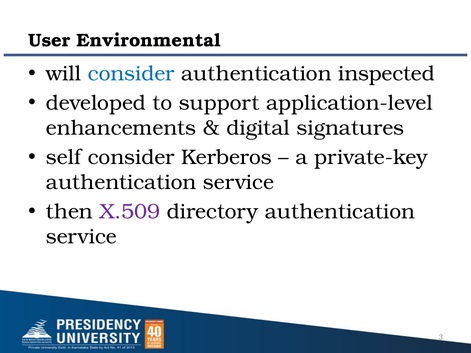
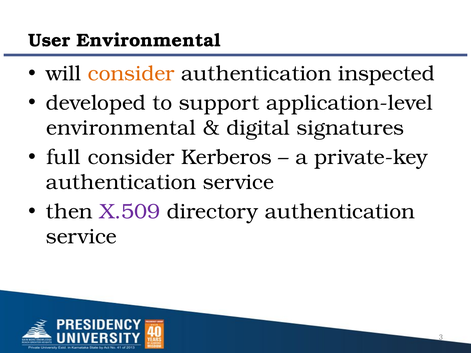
consider colour: blue -> orange (131, 74)
enhancements: enhancements -> environmental (121, 128)
self: self -> full (63, 157)
